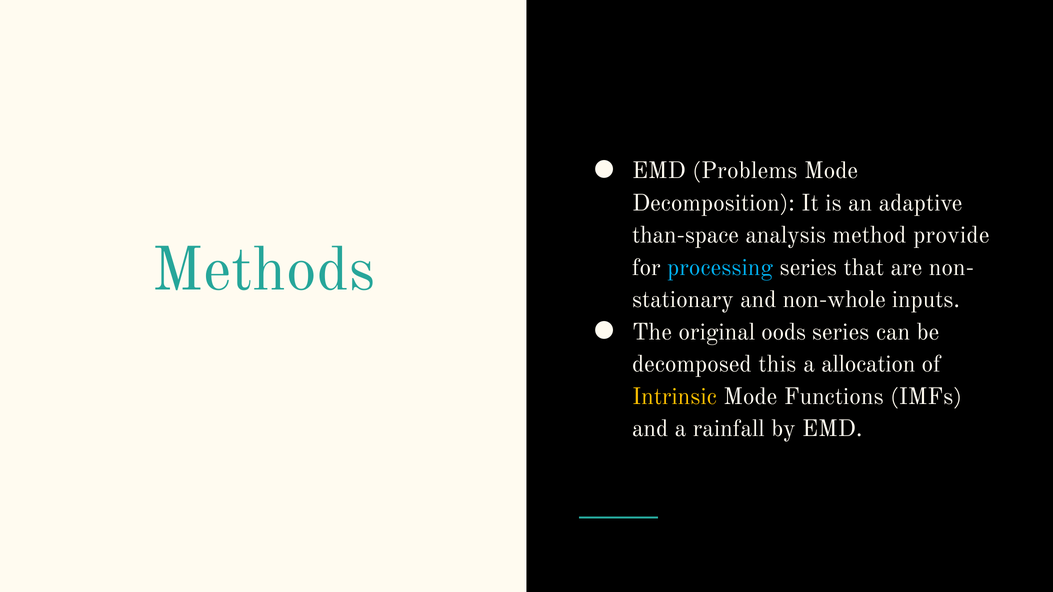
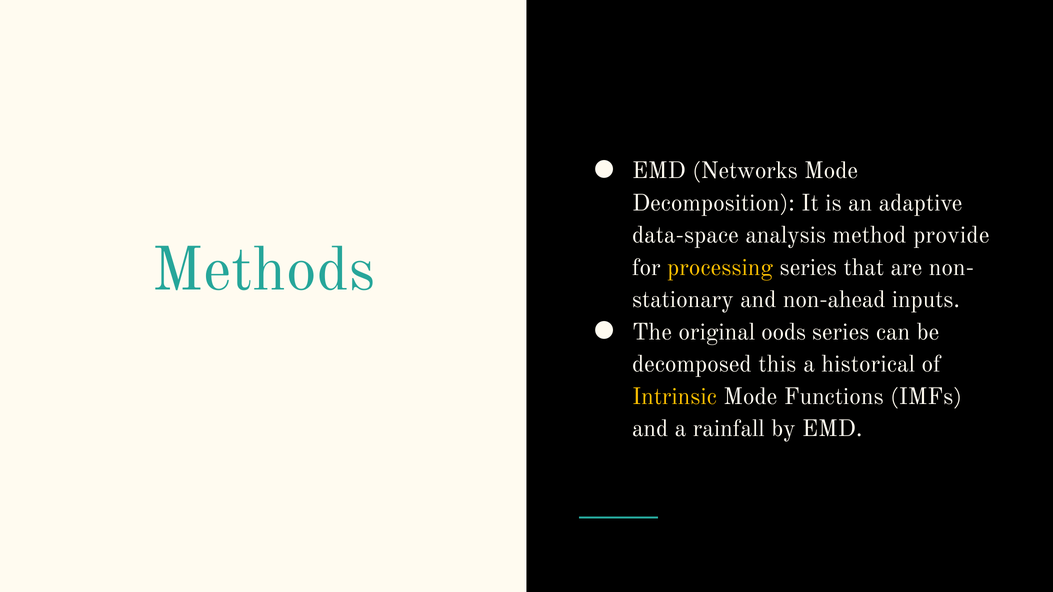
Problems: Problems -> Networks (745, 171)
than-space: than-space -> data-space (685, 235)
processing colour: light blue -> yellow (720, 268)
non-whole: non-whole -> non-ahead (834, 300)
allocation: allocation -> historical (868, 364)
